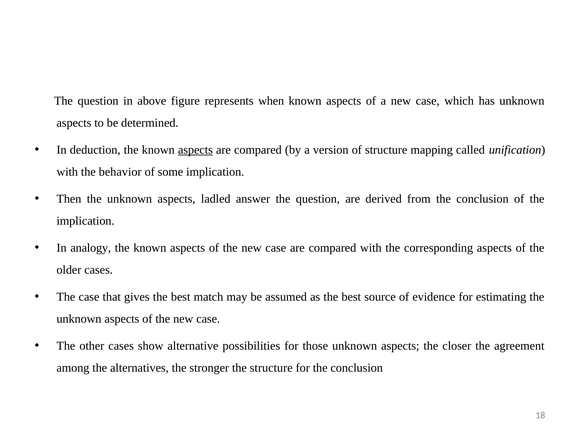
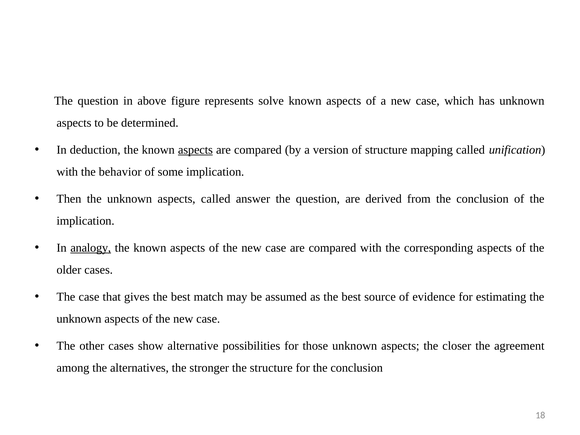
when: when -> solve (271, 101)
aspects ladled: ladled -> called (216, 199)
analogy underline: none -> present (91, 248)
